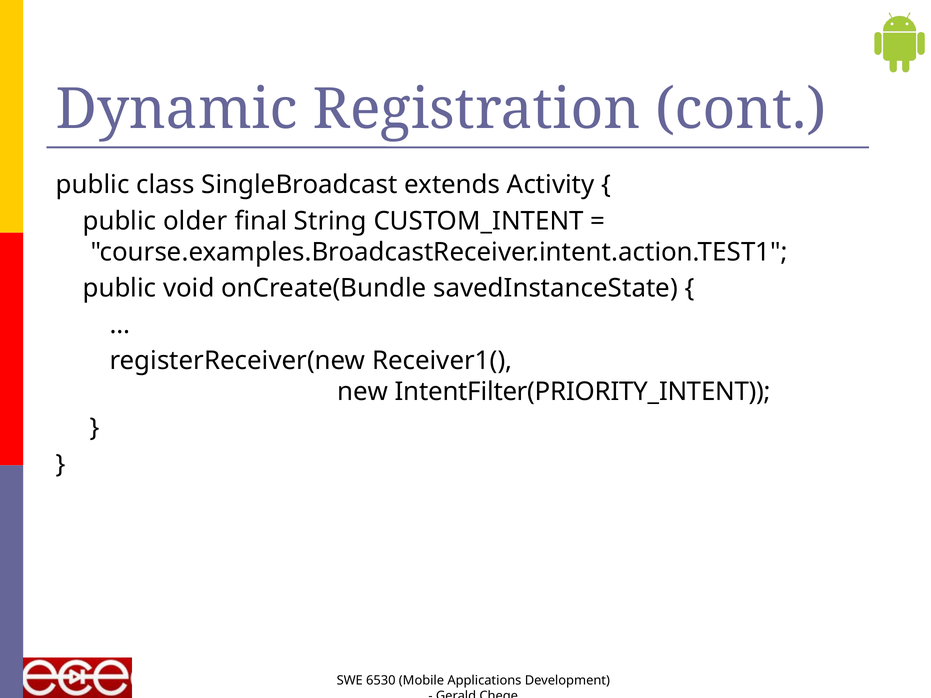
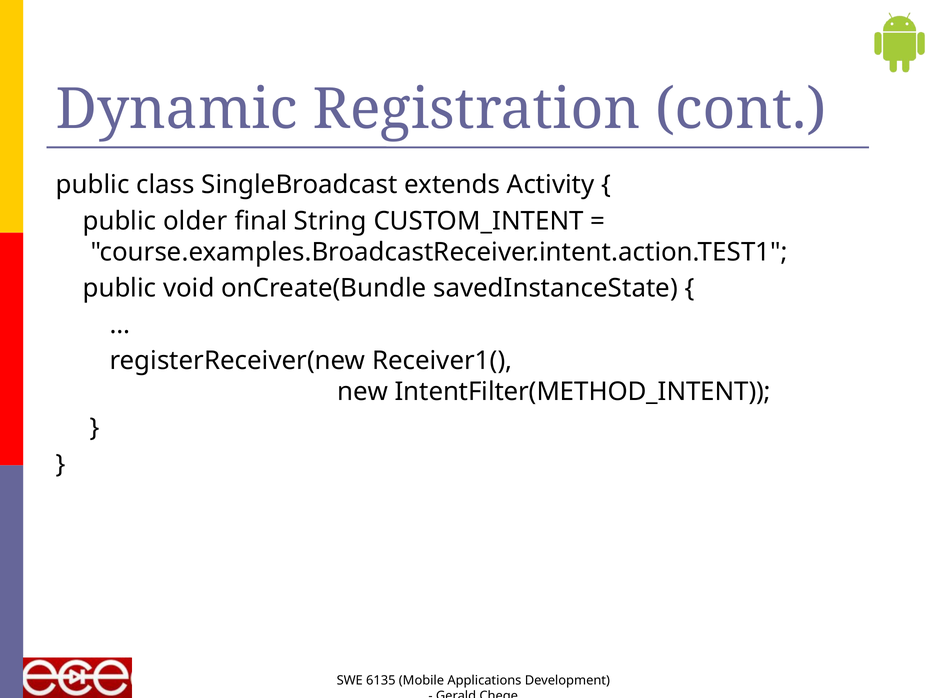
IntentFilter(PRIORITY_INTENT: IntentFilter(PRIORITY_INTENT -> IntentFilter(METHOD_INTENT (583, 392)
6530: 6530 -> 6135 (381, 681)
